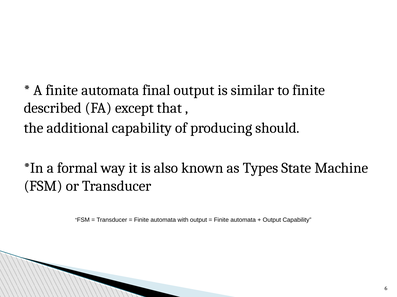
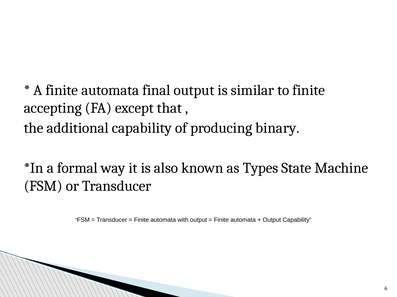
described: described -> accepting (53, 108)
should: should -> binary (277, 128)
